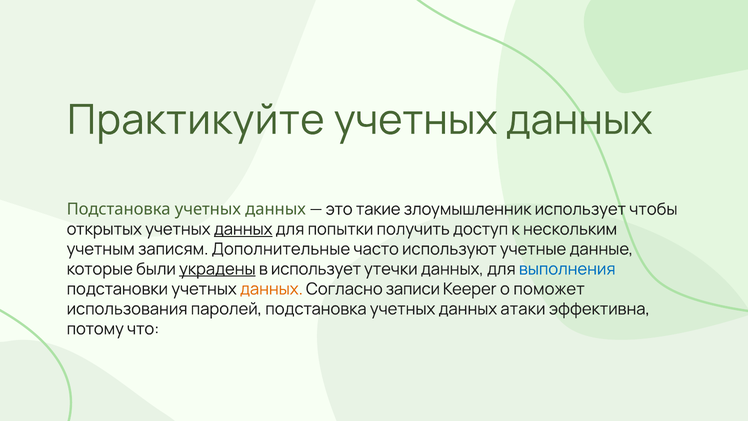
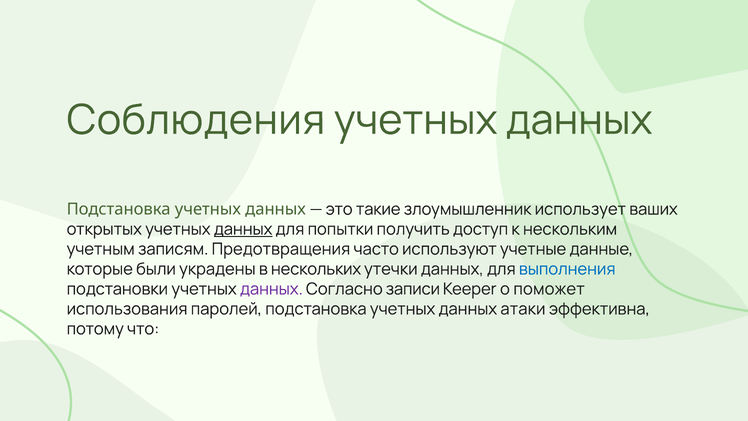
Практикуйте: Практикуйте -> Соблюдения (196, 120)
чтобы: чтобы -> ваших (653, 209)
Дополнительные: Дополнительные -> Предотвращения (281, 249)
украдены underline: present -> none (217, 269)
в использует: использует -> нескольких (316, 269)
данных colour: orange -> purple (271, 289)
